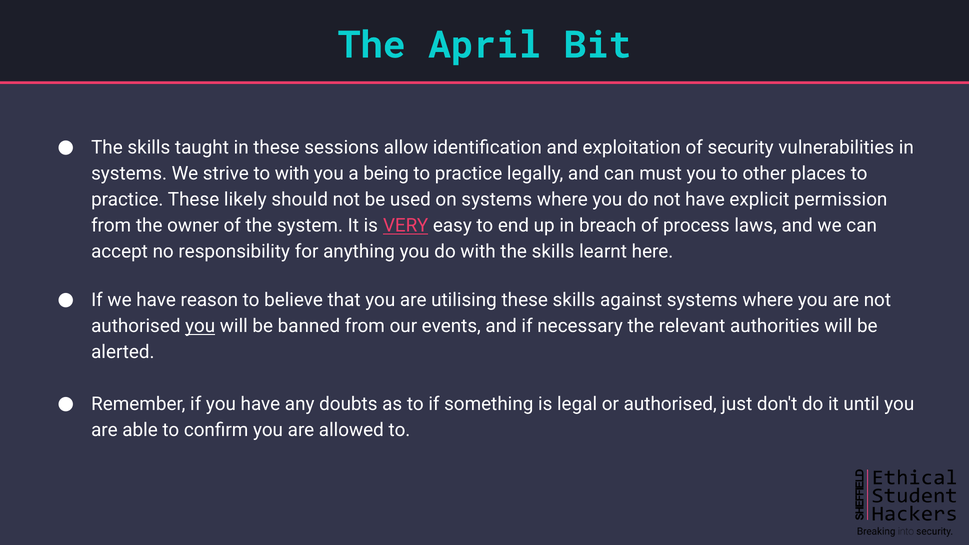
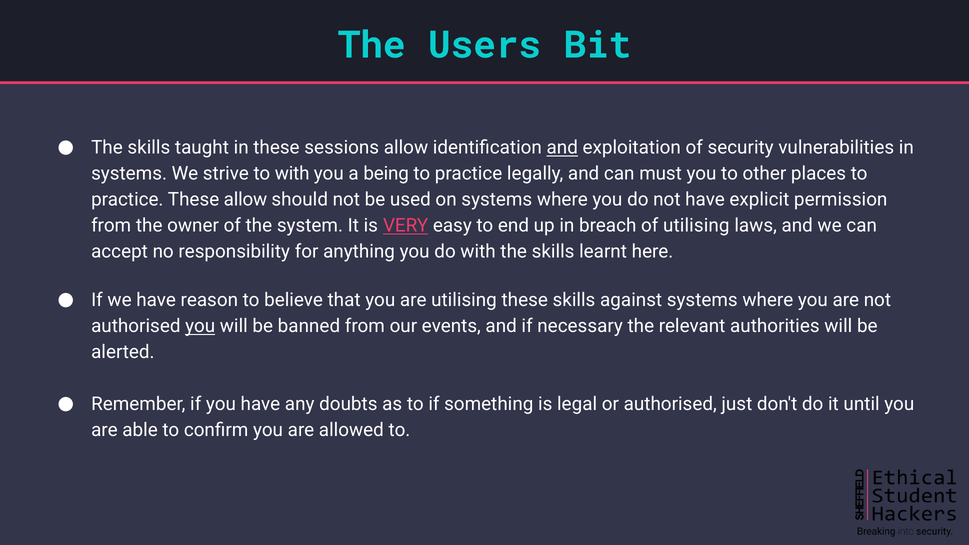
April: April -> Users (484, 45)
and underline: none -> present (562, 148)
These likely: likely -> allow (245, 200)
of process: process -> utilising (696, 226)
